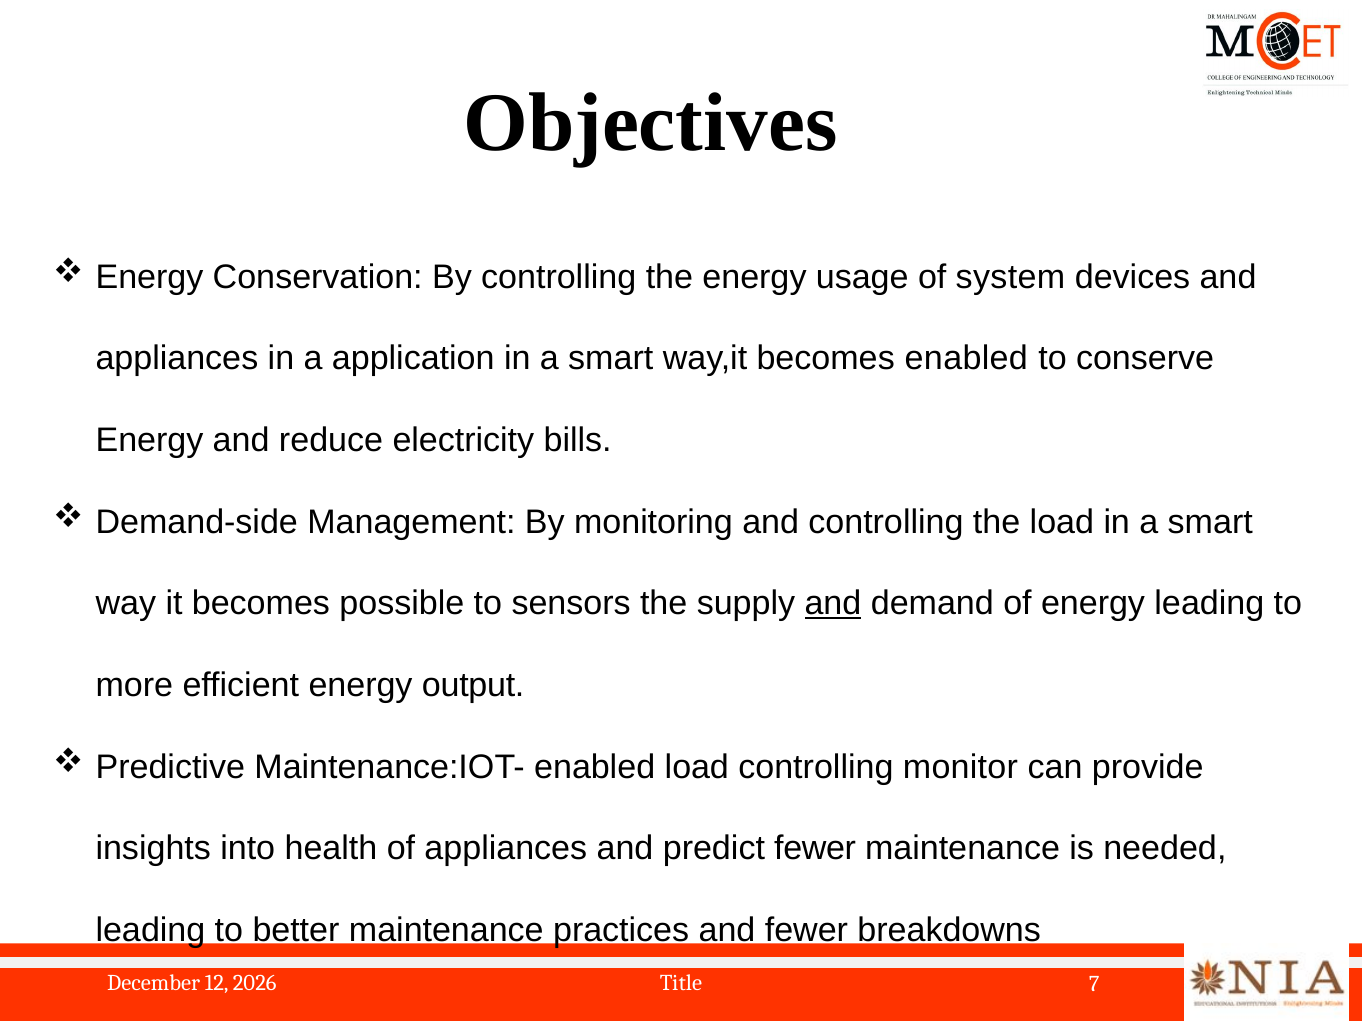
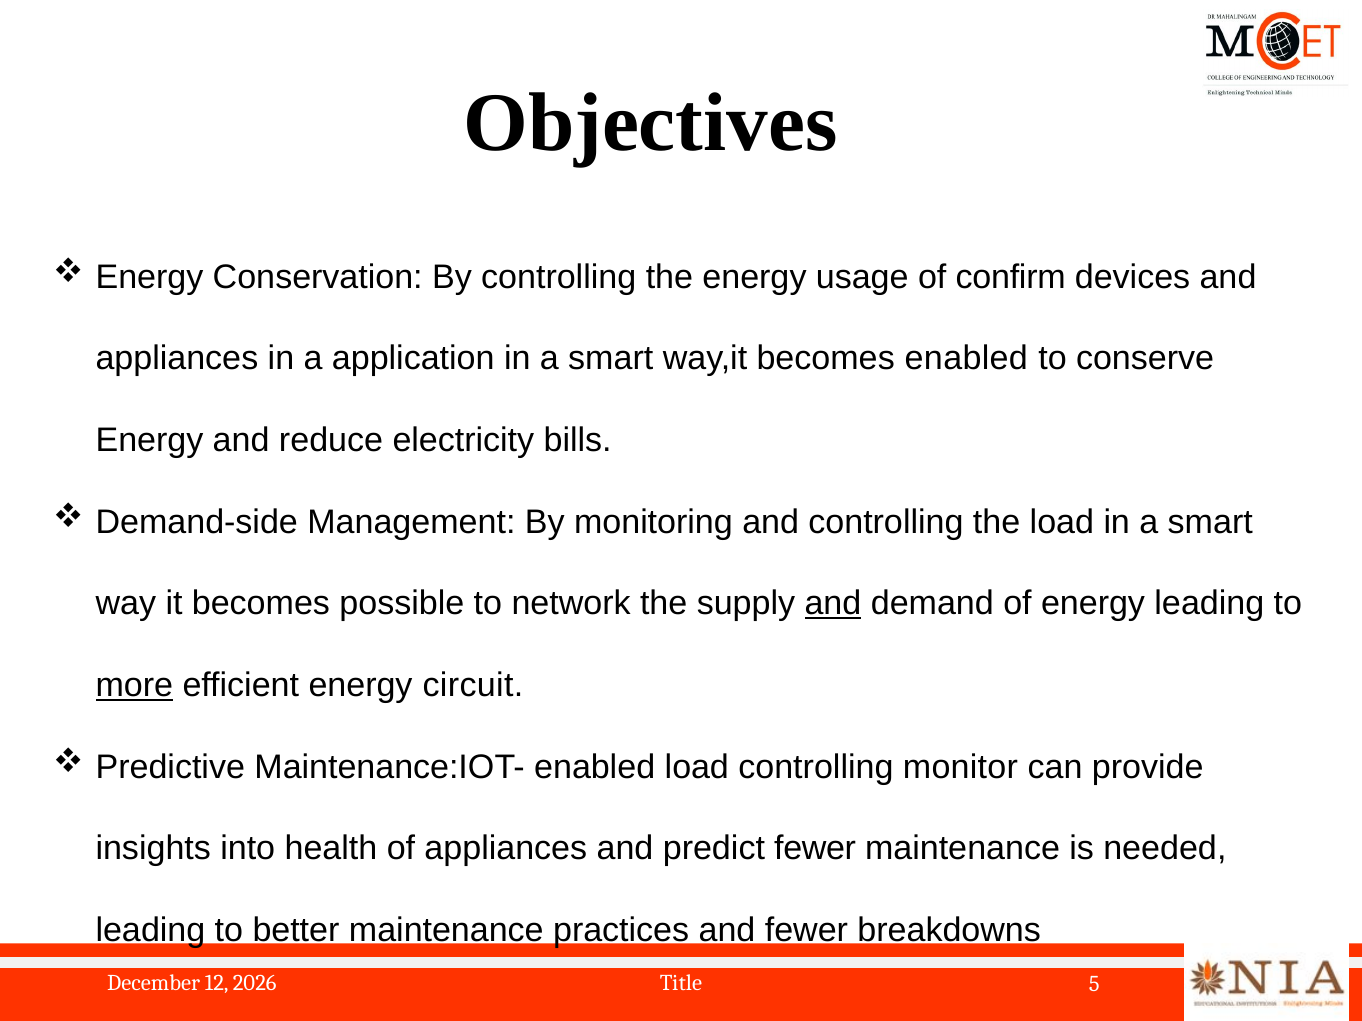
system: system -> confirm (1011, 277)
sensors: sensors -> network (571, 604)
more underline: none -> present (134, 686)
output: output -> circuit (473, 686)
7: 7 -> 5 (1094, 984)
